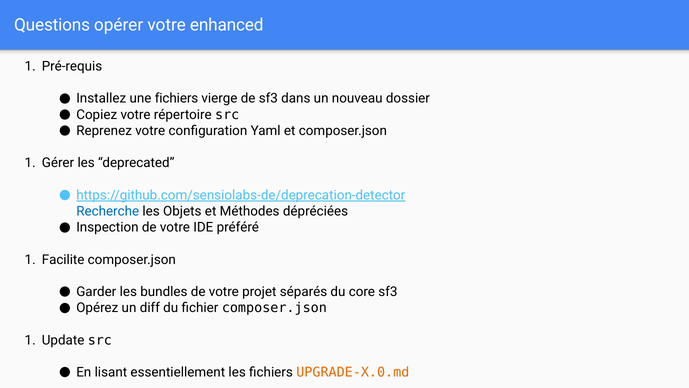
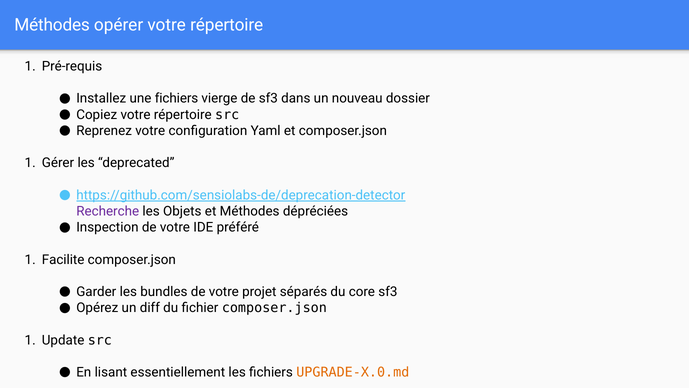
Questions: Questions -> Méthodes (52, 25)
opérer votre enhanced: enhanced -> répertoire (227, 25)
Recherche colour: blue -> purple (108, 211)
